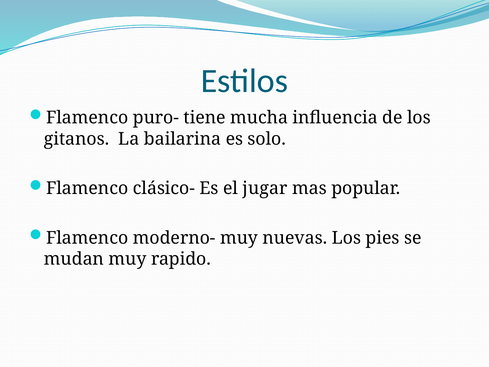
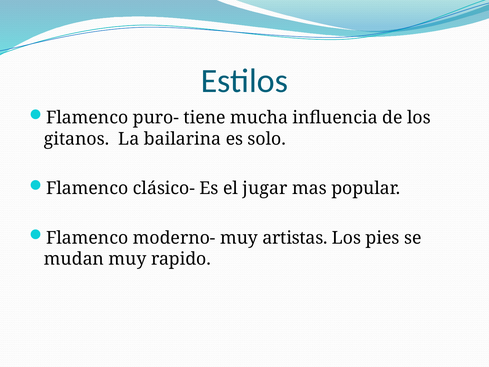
nuevas: nuevas -> artistas (295, 238)
